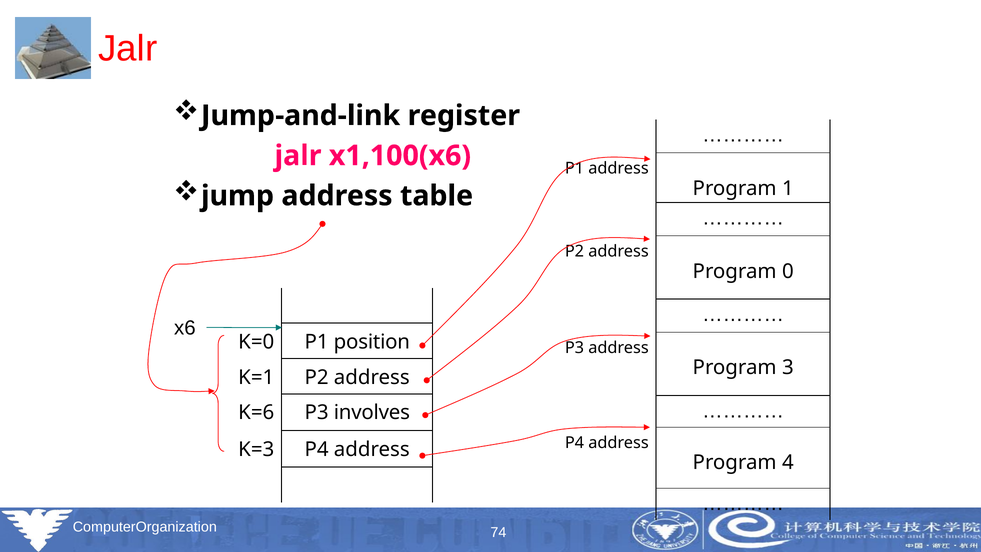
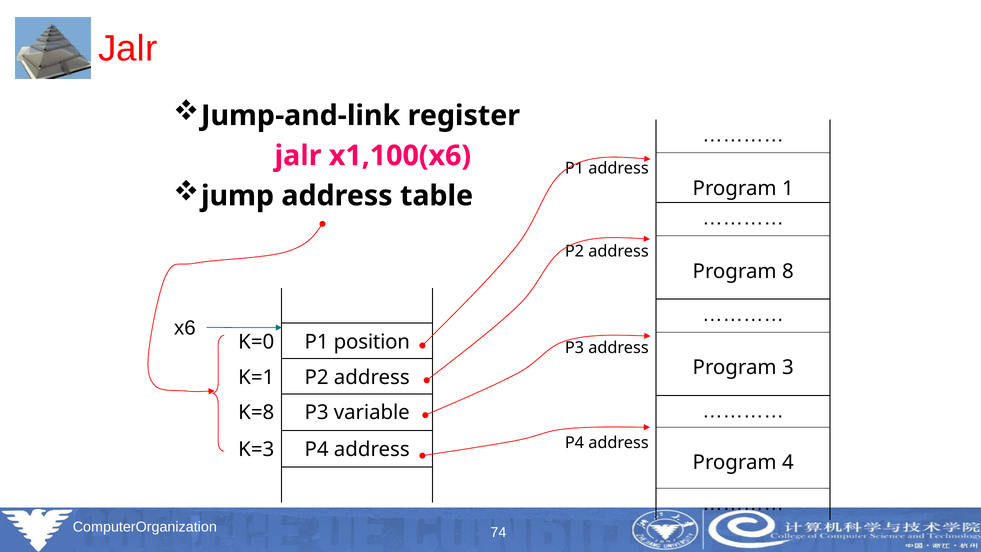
0: 0 -> 8 (788, 271)
K=6: K=6 -> K=8 (256, 413)
involves: involves -> variable (372, 413)
